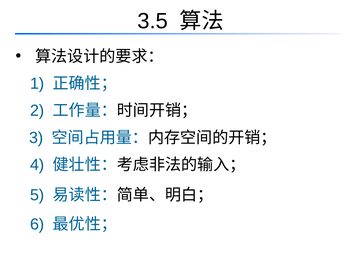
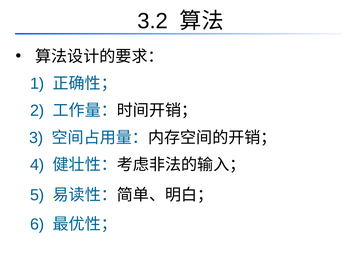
3.5: 3.5 -> 3.2 (153, 21)
